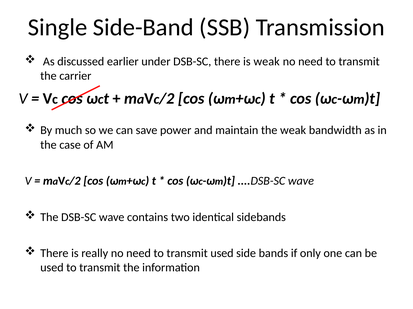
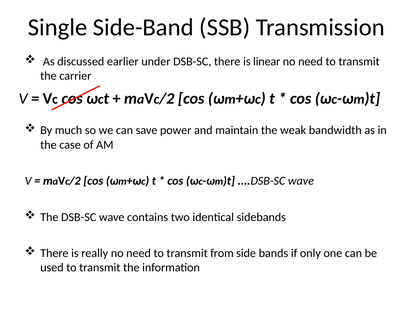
is weak: weak -> linear (267, 62)
transmit used: used -> from (222, 254)
